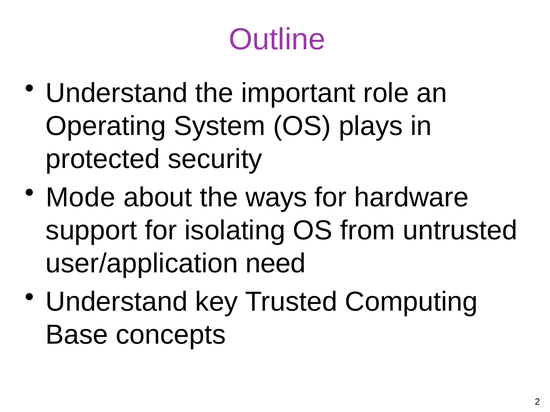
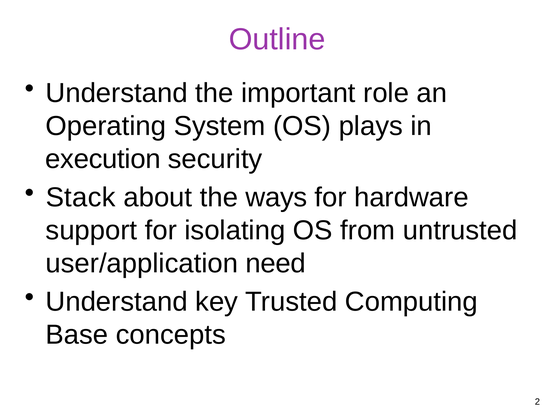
protected: protected -> execution (103, 159)
Mode: Mode -> Stack (81, 198)
